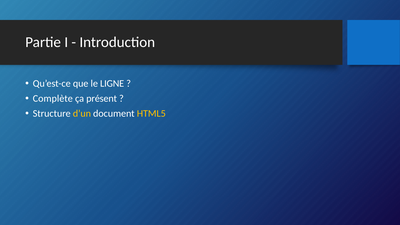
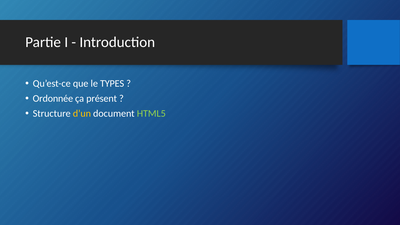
LIGNE: LIGNE -> TYPES (112, 84)
Complète: Complète -> Ordonnée (53, 98)
HTML5 colour: yellow -> light green (151, 113)
